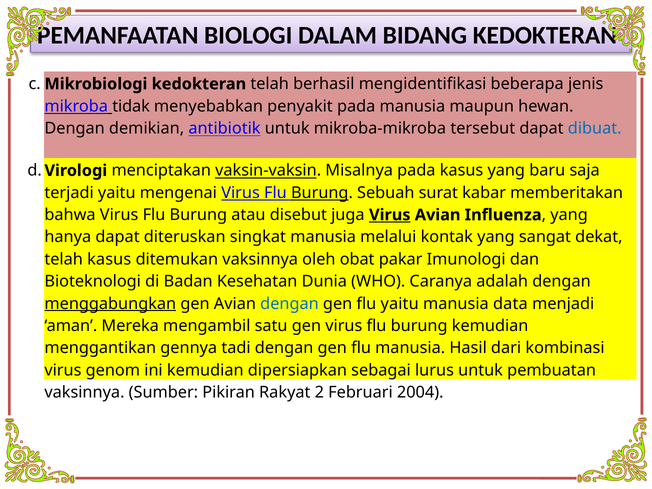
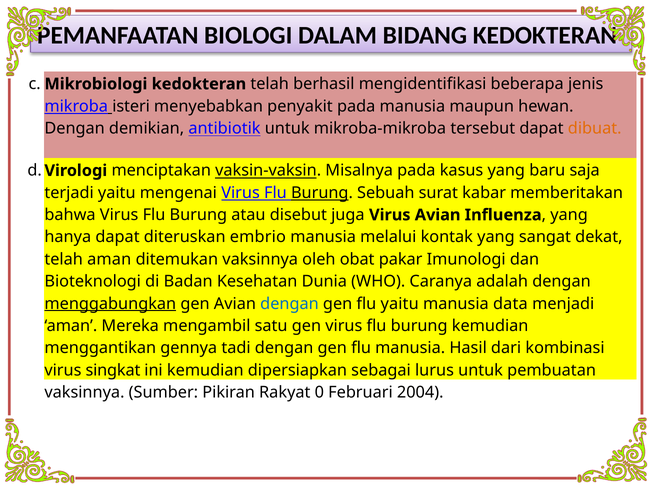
tidak: tidak -> isteri (131, 106)
dibuat colour: blue -> orange (595, 128)
Virus underline: present -> none (390, 215)
singkat: singkat -> embrio (258, 237)
telah kasus: kasus -> aman (109, 259)
genom: genom -> singkat (113, 370)
2: 2 -> 0 (319, 392)
